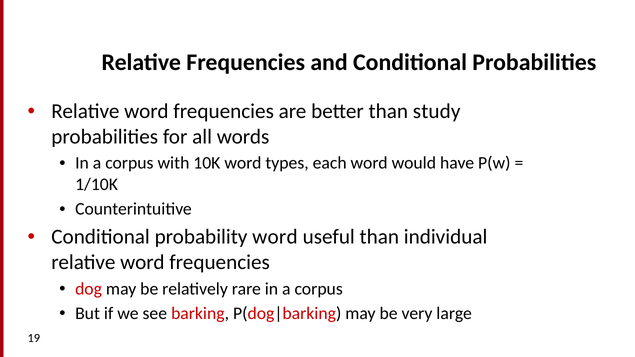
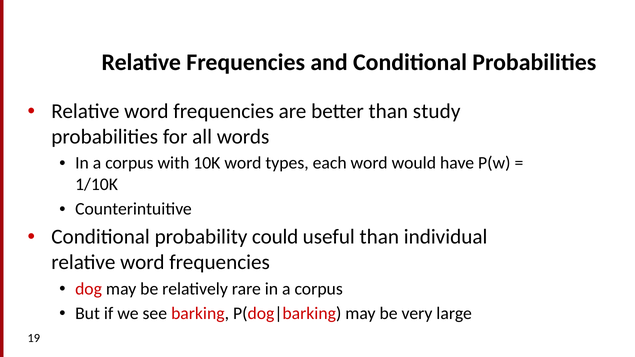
probability word: word -> could (275, 237)
